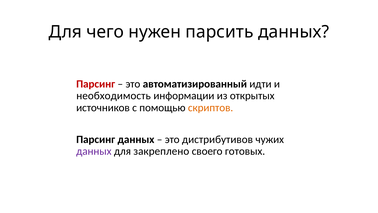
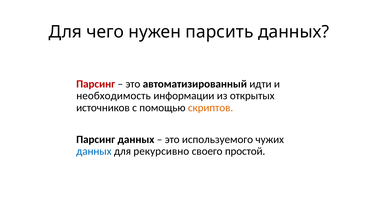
дистрибутивов: дистрибутивов -> используемого (218, 139)
данных colour: purple -> blue (94, 151)
закреплено: закреплено -> рекурсивно (161, 151)
готовых: готовых -> простой (245, 151)
